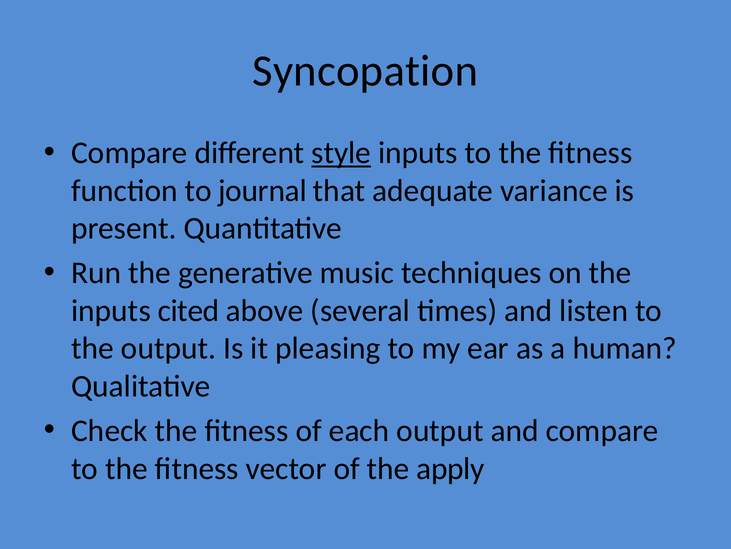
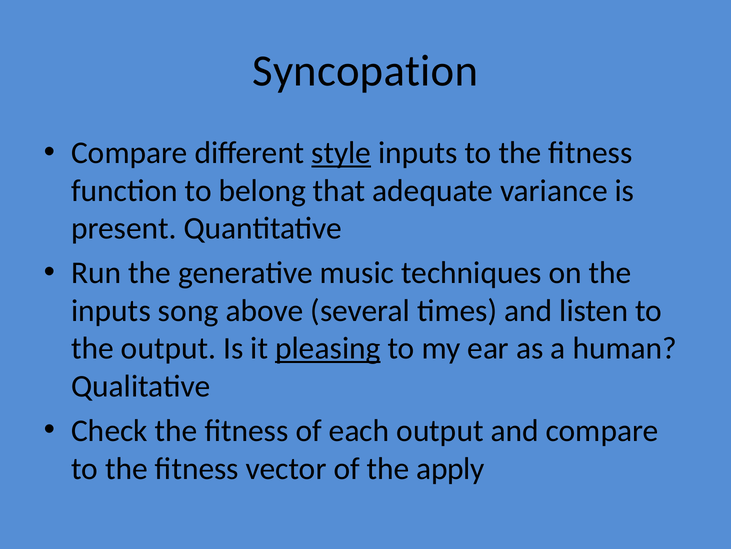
journal: journal -> belong (262, 190)
cited: cited -> song (188, 310)
pleasing underline: none -> present (328, 348)
